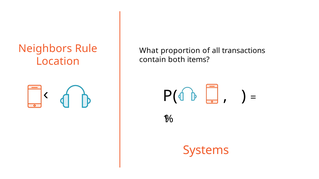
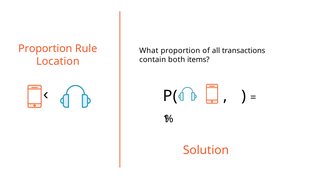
Neighbors: Neighbors -> Proportion (45, 49)
Systems: Systems -> Solution (206, 151)
